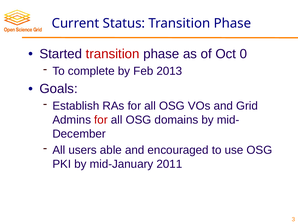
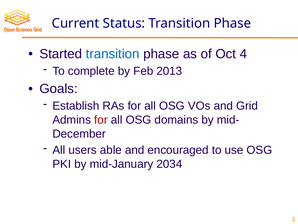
transition colour: red -> blue (113, 54)
0: 0 -> 4 (243, 54)
2011: 2011 -> 2034 (169, 164)
